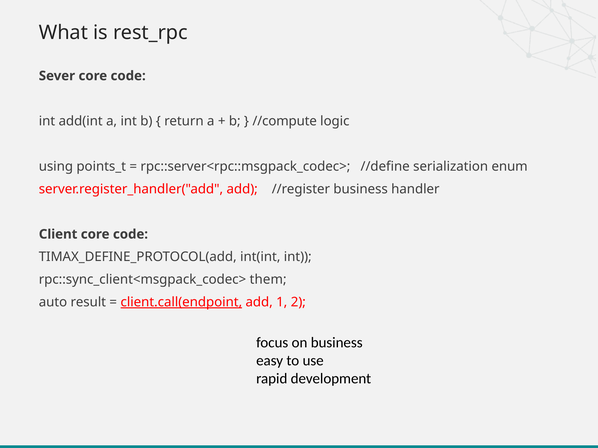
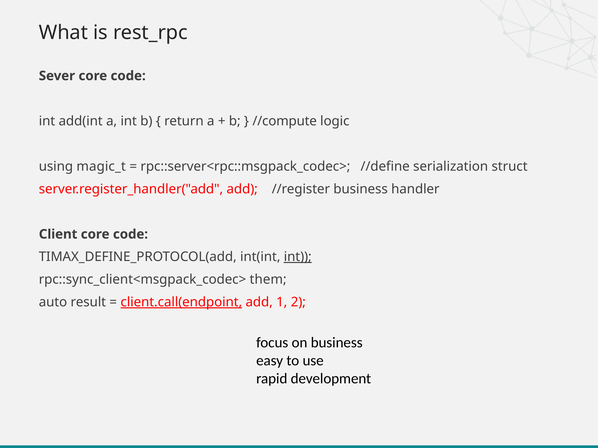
points_t: points_t -> magic_t (101, 167)
enum: enum -> struct (510, 167)
int underline: none -> present (298, 257)
